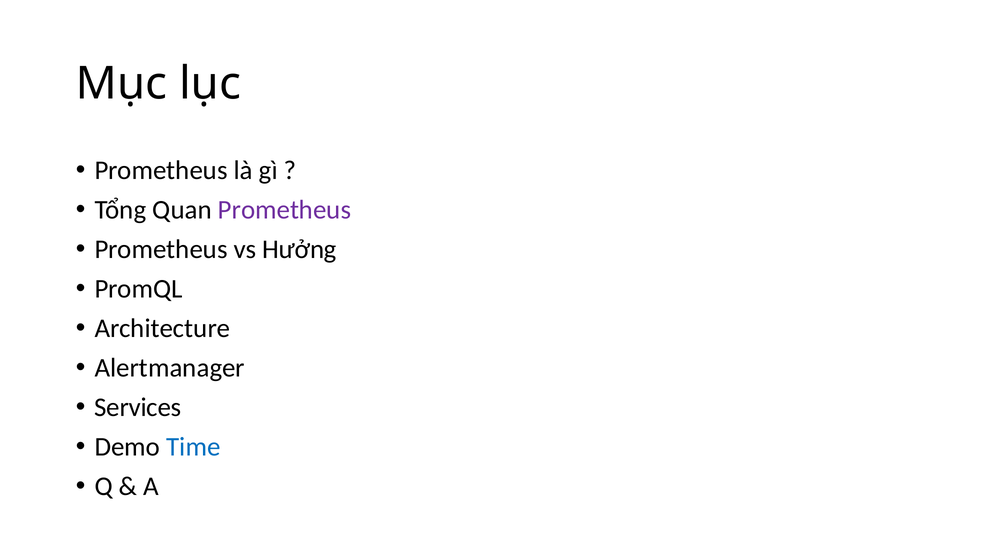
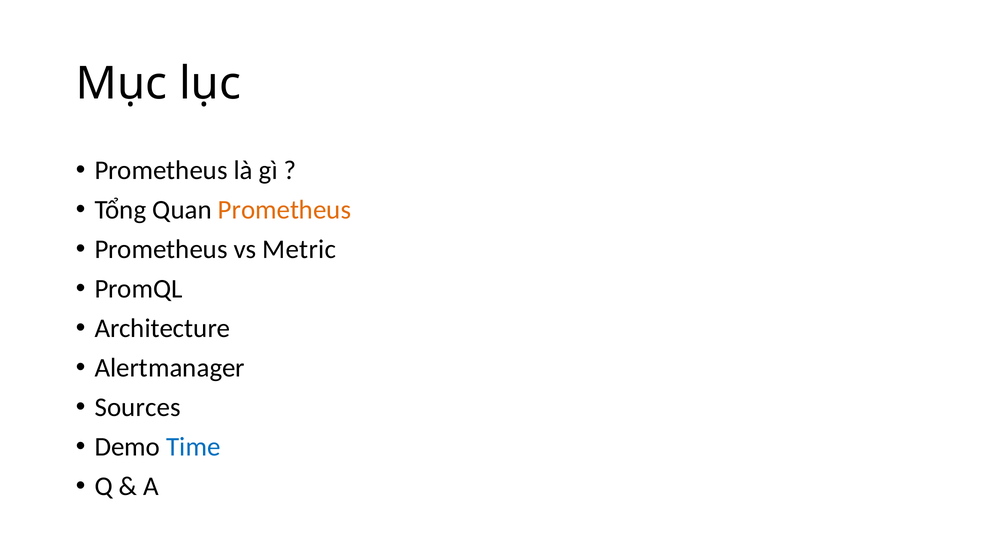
Prometheus colour: purple -> orange (284, 210)
Hưởng: Hưởng -> Metric (299, 249)
Services: Services -> Sources (138, 407)
